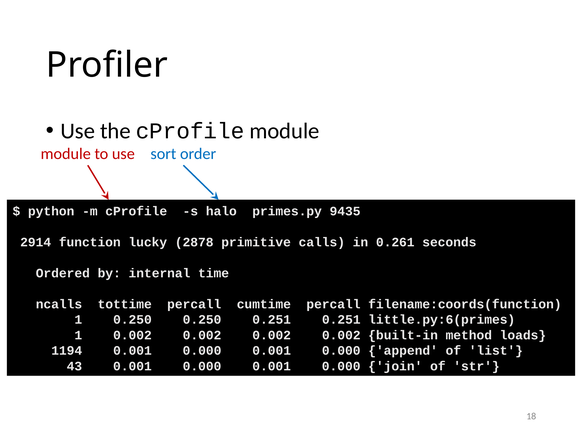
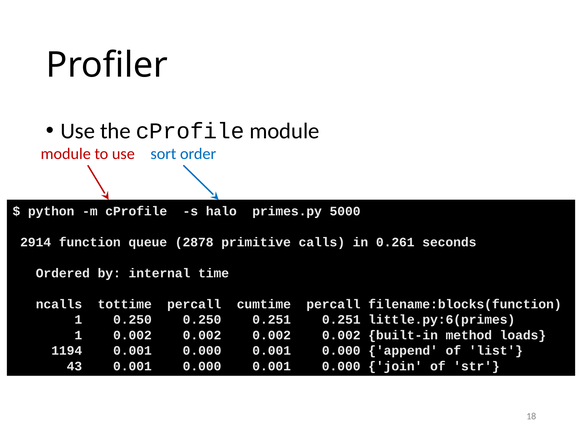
9435: 9435 -> 5000 (345, 211)
lucky: lucky -> queue (148, 242)
filename:coords(function: filename:coords(function -> filename:blocks(function (465, 305)
